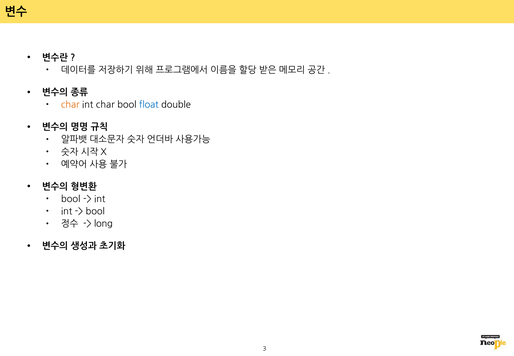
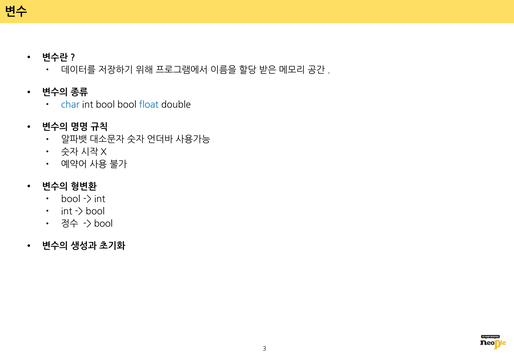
char colour: orange -> blue (70, 105)
int char: char -> bool (105, 105)
long: long -> bool (103, 224)
